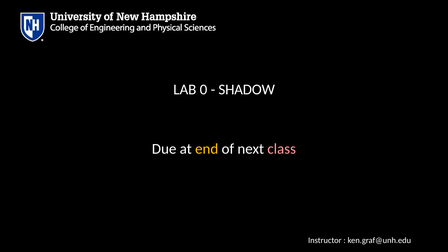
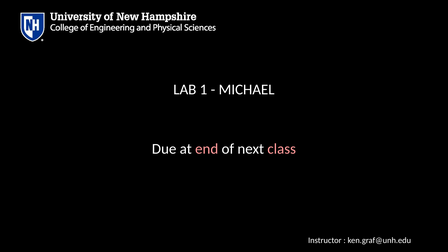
0: 0 -> 1 (204, 89)
SHADOW: SHADOW -> MICHAEL (247, 89)
end colour: yellow -> pink (207, 149)
